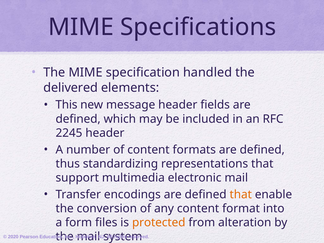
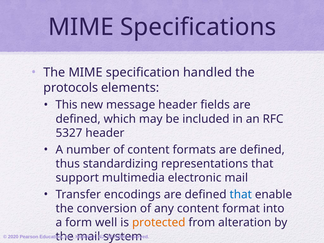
delivered: delivered -> protocols (71, 88)
2245: 2245 -> 5327 (69, 133)
that colour: orange -> blue (241, 194)
files: files -> well (106, 223)
